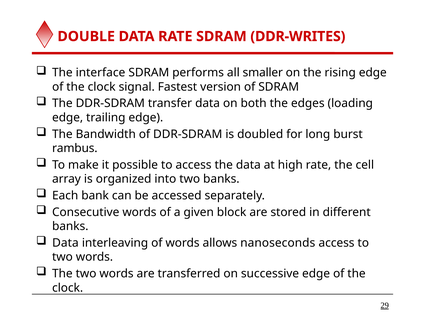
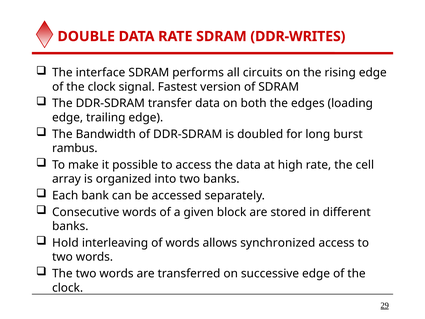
smaller: smaller -> circuits (263, 73)
Data: Data -> Hold (65, 243)
nanoseconds: nanoseconds -> synchronized (278, 243)
